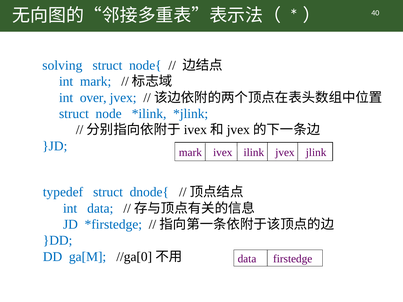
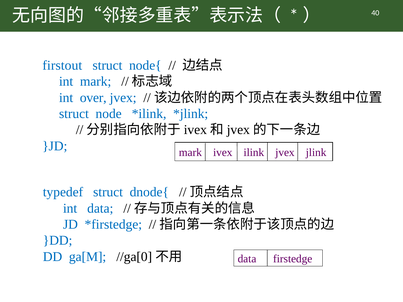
solving: solving -> firstout (62, 65)
